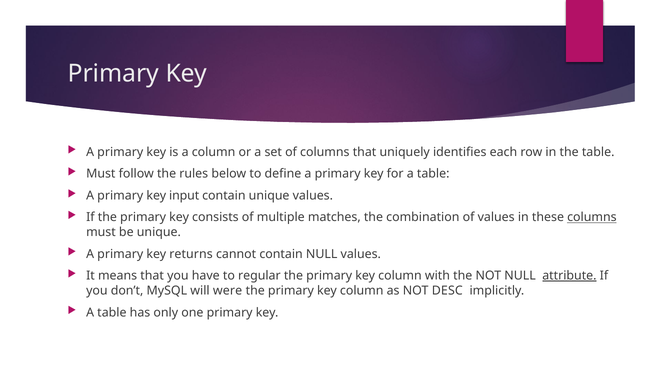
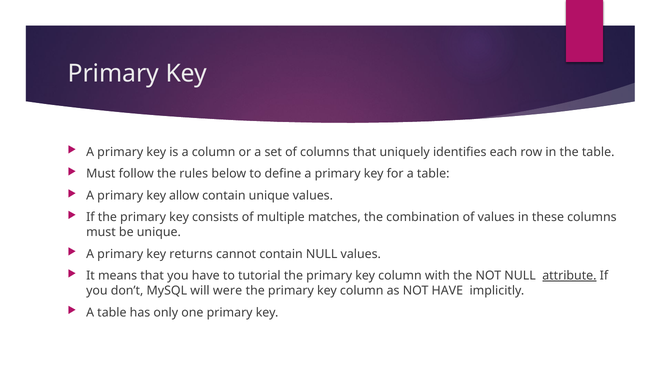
input: input -> allow (184, 195)
columns underline: present -> none (592, 217)
regular: regular -> tutorial (259, 276)
NOT DESC: DESC -> HAVE (447, 290)
